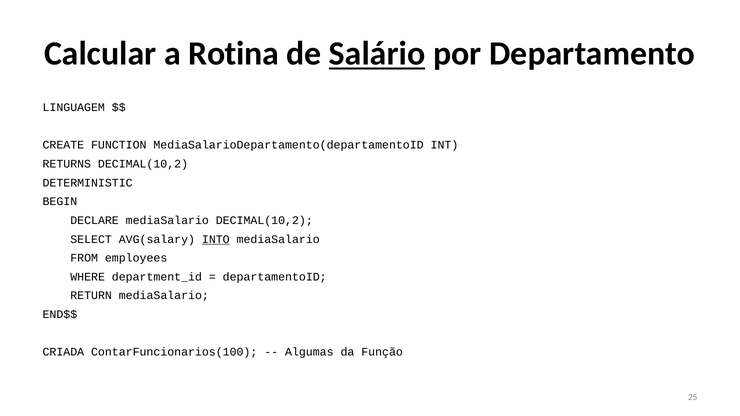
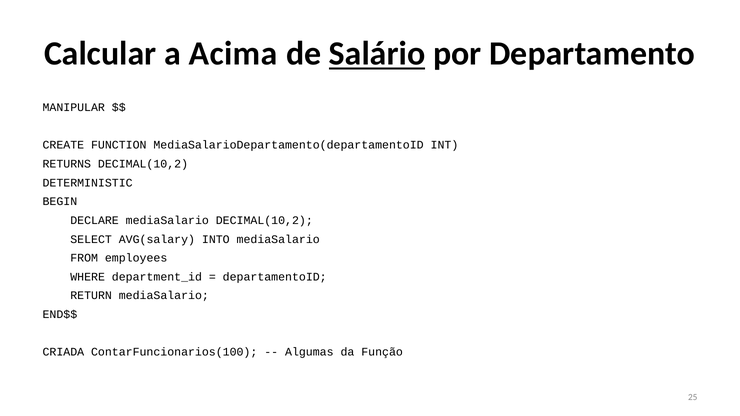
Rotina: Rotina -> Acima (233, 54)
LINGUAGEM: LINGUAGEM -> MANIPULAR (74, 108)
INTO underline: present -> none (216, 239)
